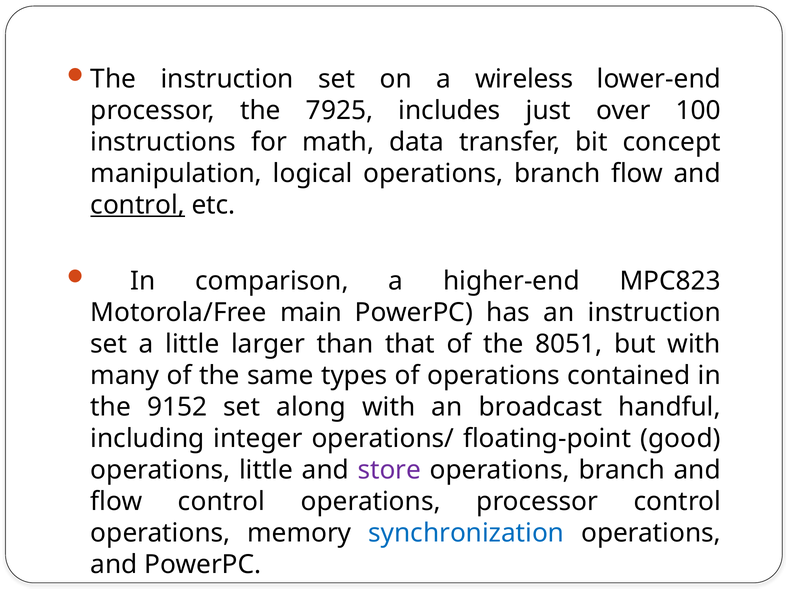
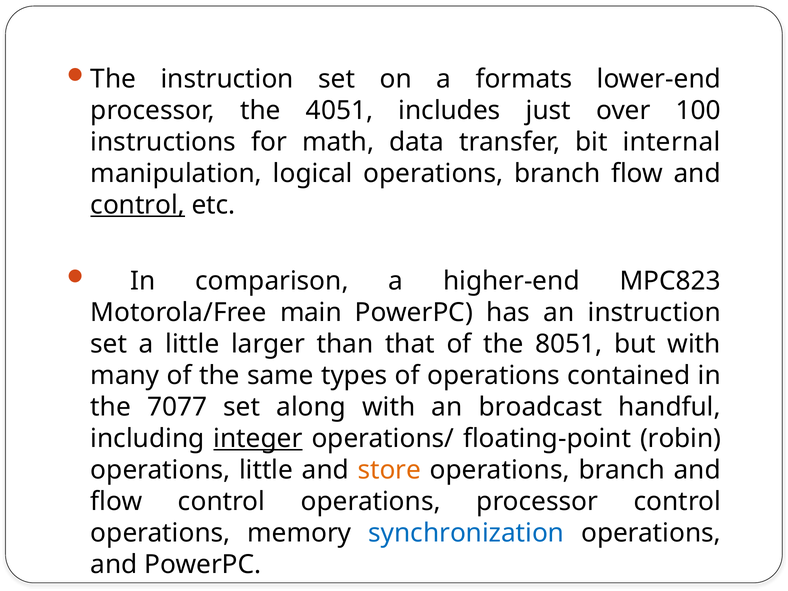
wireless: wireless -> formats (524, 79)
7925: 7925 -> 4051 (340, 111)
concept: concept -> internal (672, 142)
9152: 9152 -> 7077 (177, 407)
integer underline: none -> present (258, 439)
good: good -> robin (681, 439)
store colour: purple -> orange (389, 470)
